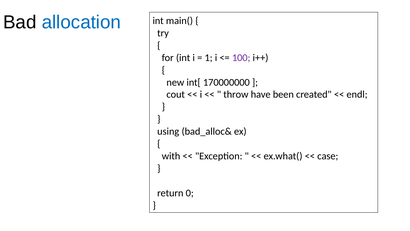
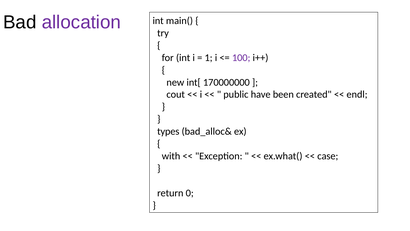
allocation colour: blue -> purple (81, 22)
throw: throw -> public (236, 94)
using: using -> types (168, 131)
